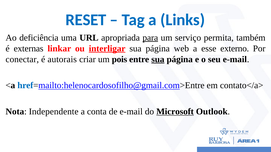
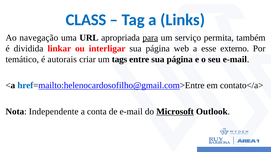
RESET: RESET -> CLASS (86, 20)
deficiência: deficiência -> navegação (39, 38)
externas: externas -> dividida (29, 49)
interligar underline: present -> none (107, 49)
conectar: conectar -> temático (22, 59)
pois: pois -> tags (119, 59)
sua underline: present -> none (158, 59)
